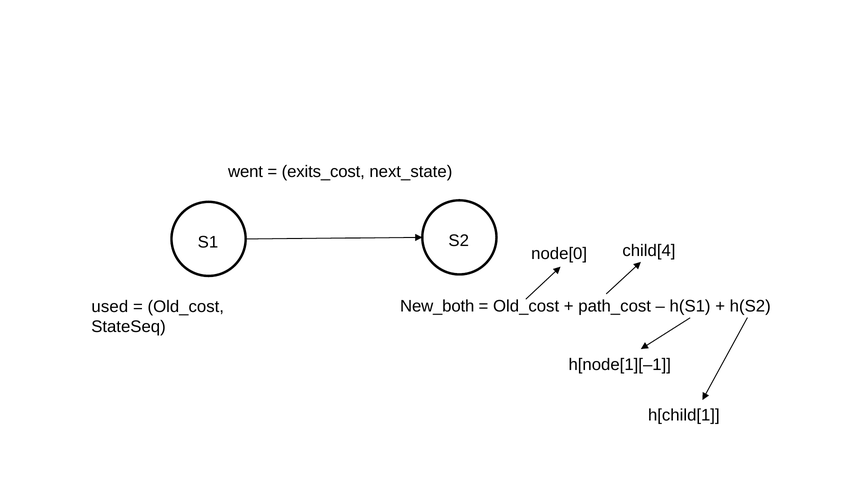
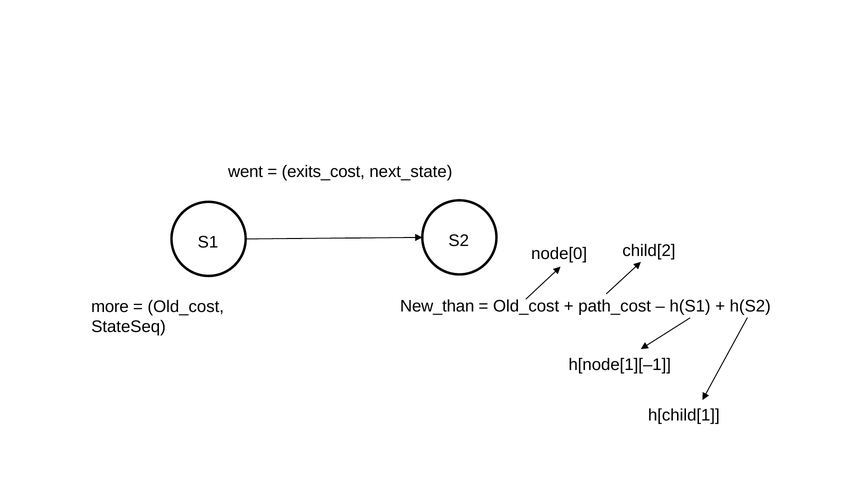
child[4: child[4 -> child[2 (649, 251)
New_both: New_both -> New_than (437, 307)
used: used -> more (110, 307)
